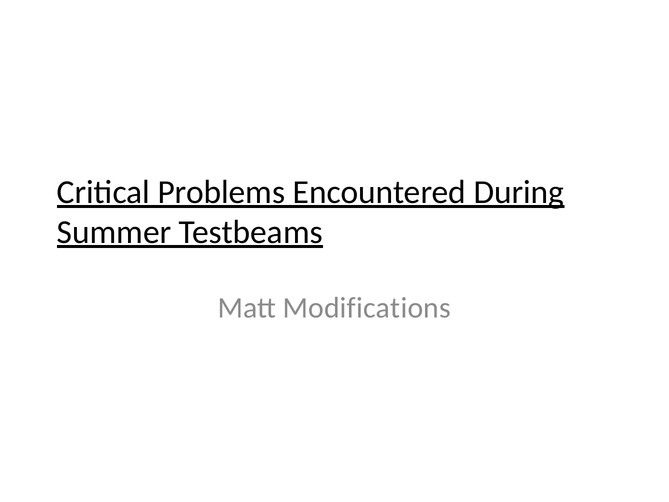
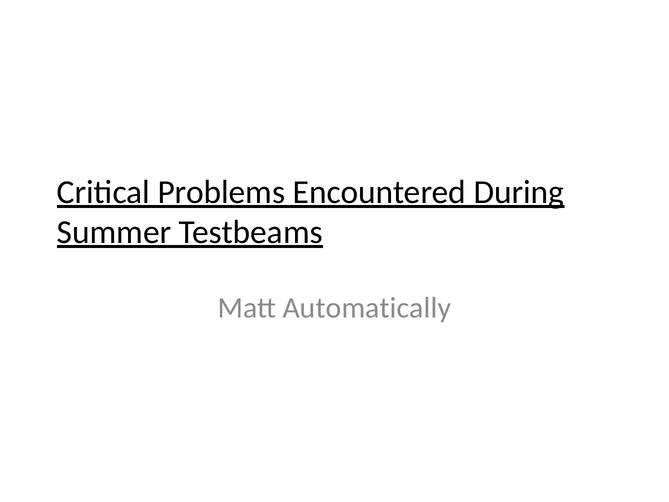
Modifications: Modifications -> Automatically (367, 308)
